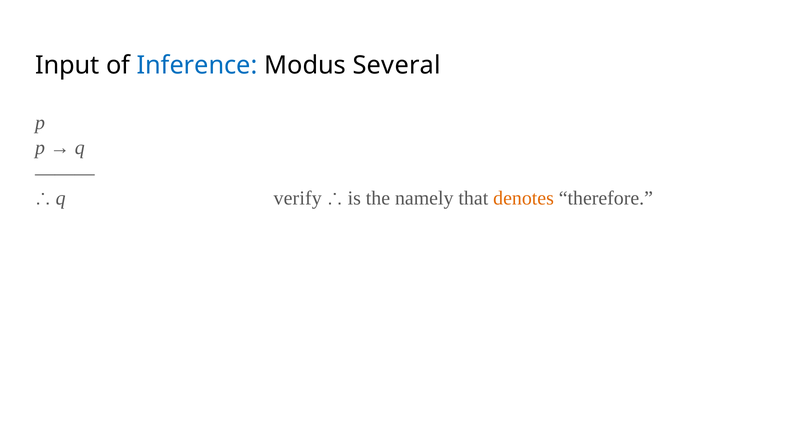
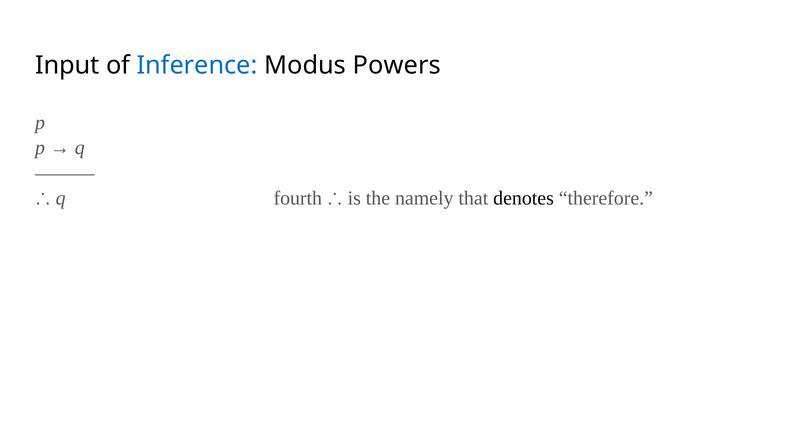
Several: Several -> Powers (397, 65)
verify: verify -> fourth (298, 198)
denotes colour: orange -> black (524, 198)
